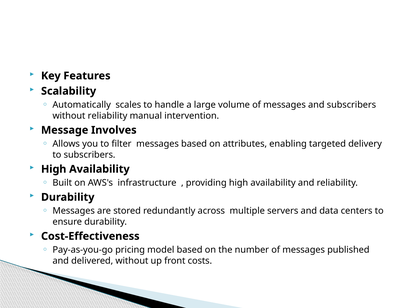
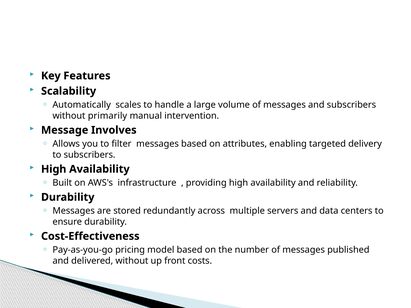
without reliability: reliability -> primarily (107, 116)
